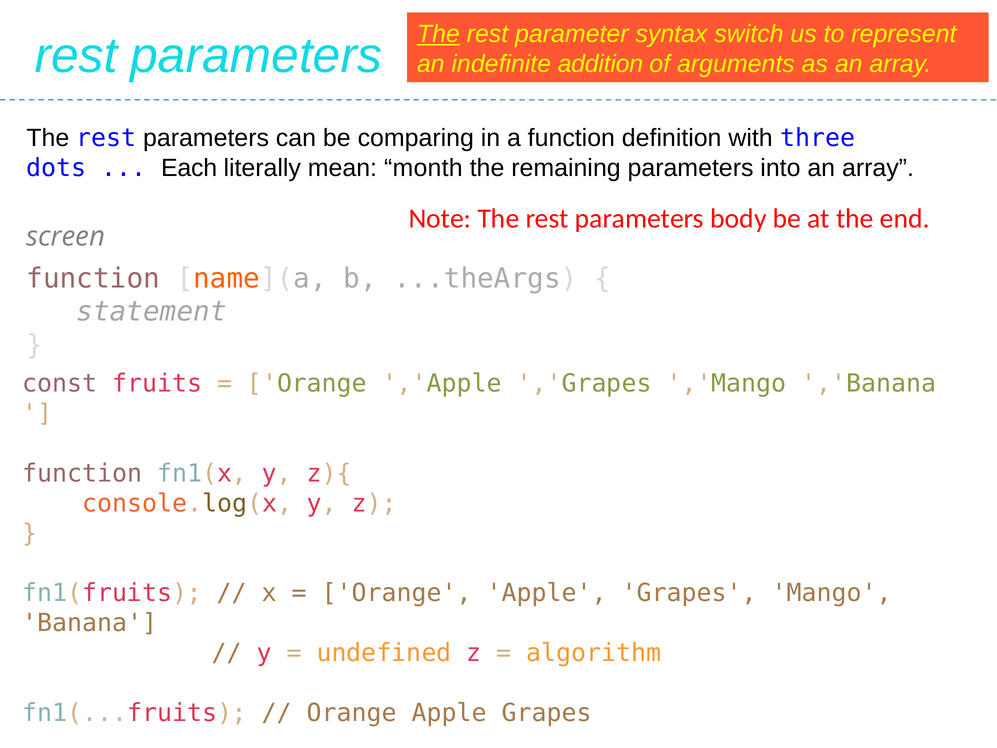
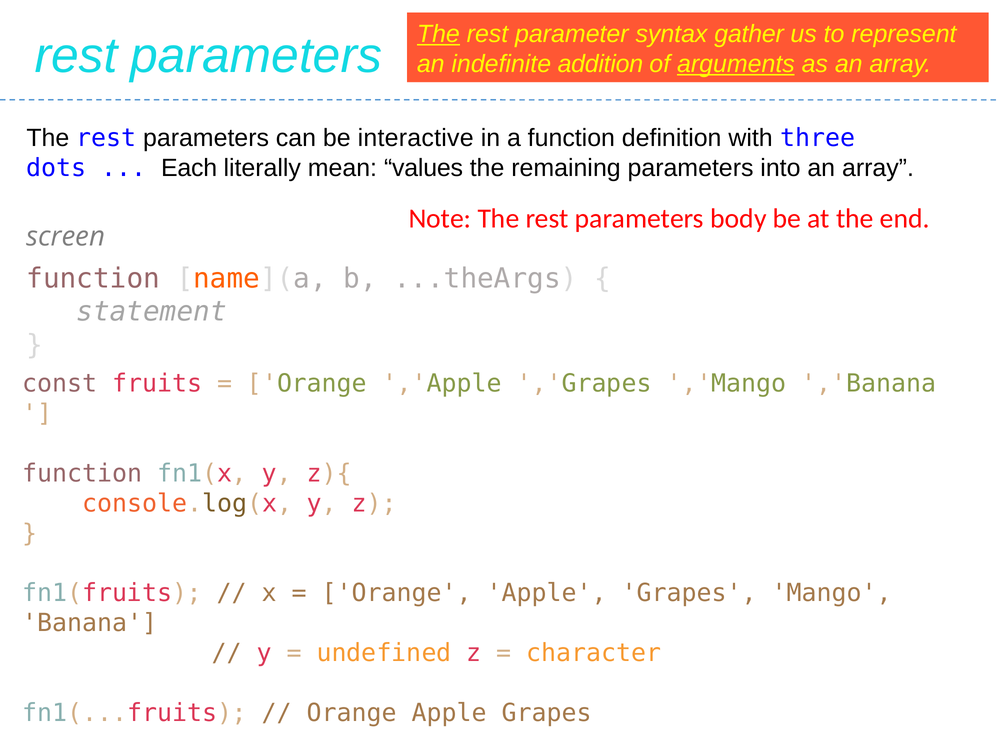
switch: switch -> gather (749, 34)
arguments underline: none -> present (736, 64)
comparing: comparing -> interactive (416, 138)
month: month -> values (424, 168)
algorithm: algorithm -> character (594, 653)
